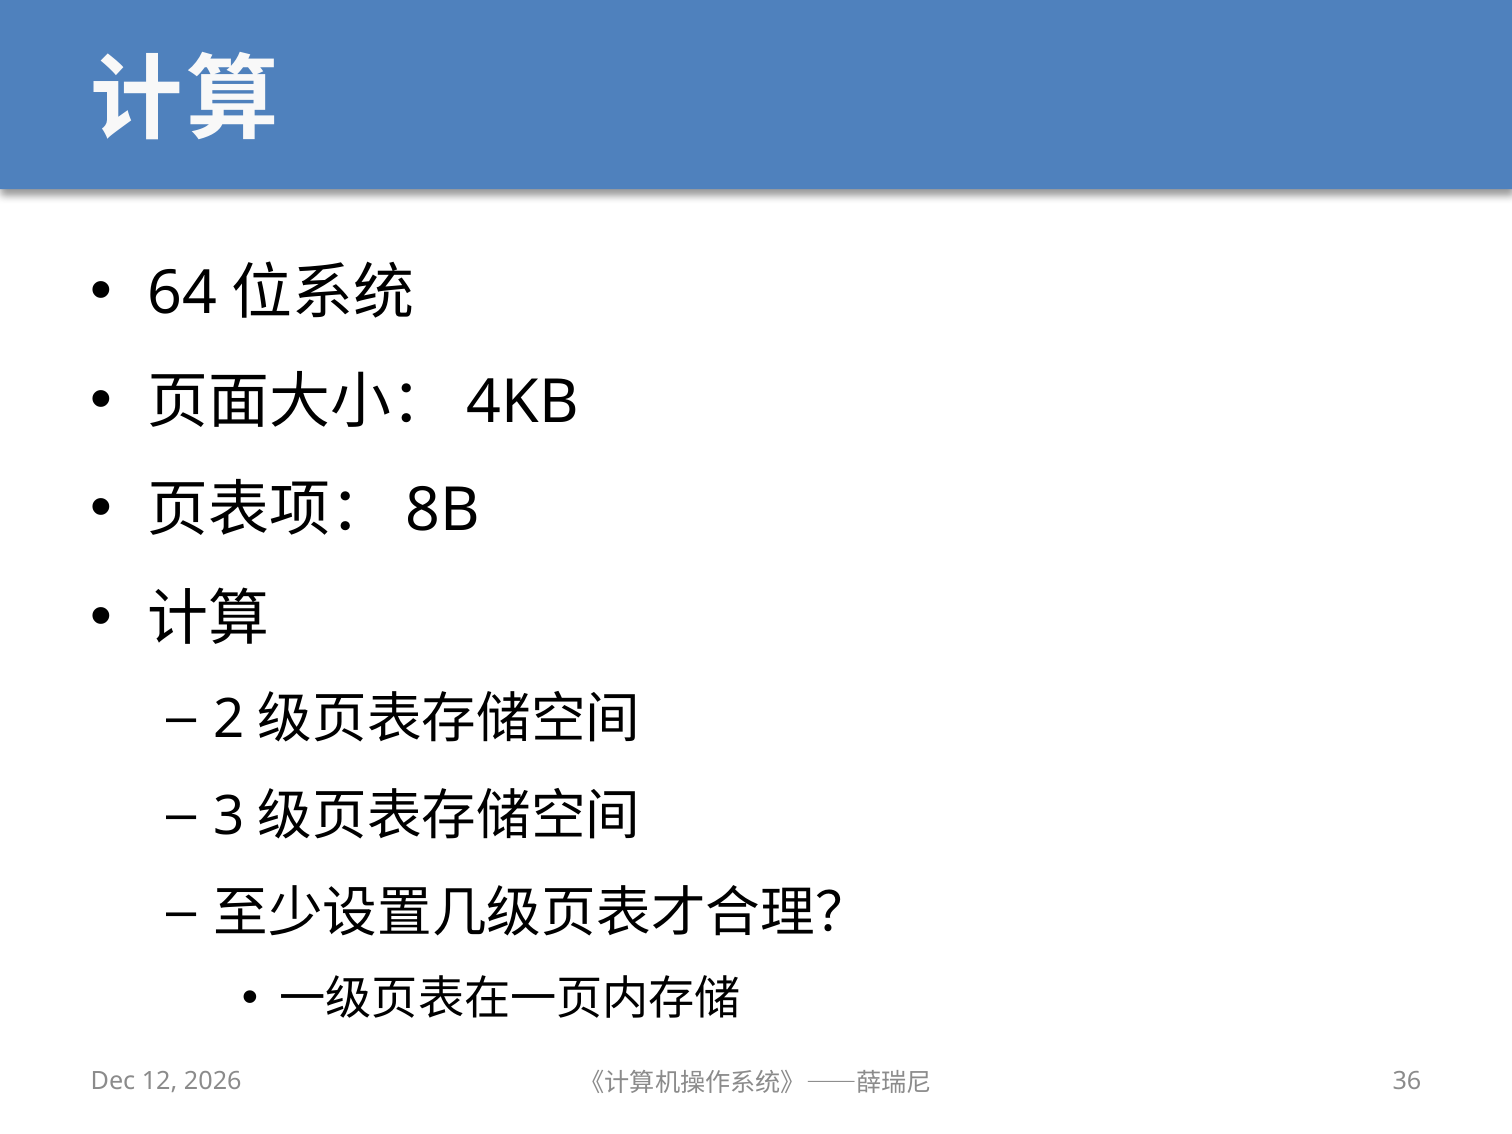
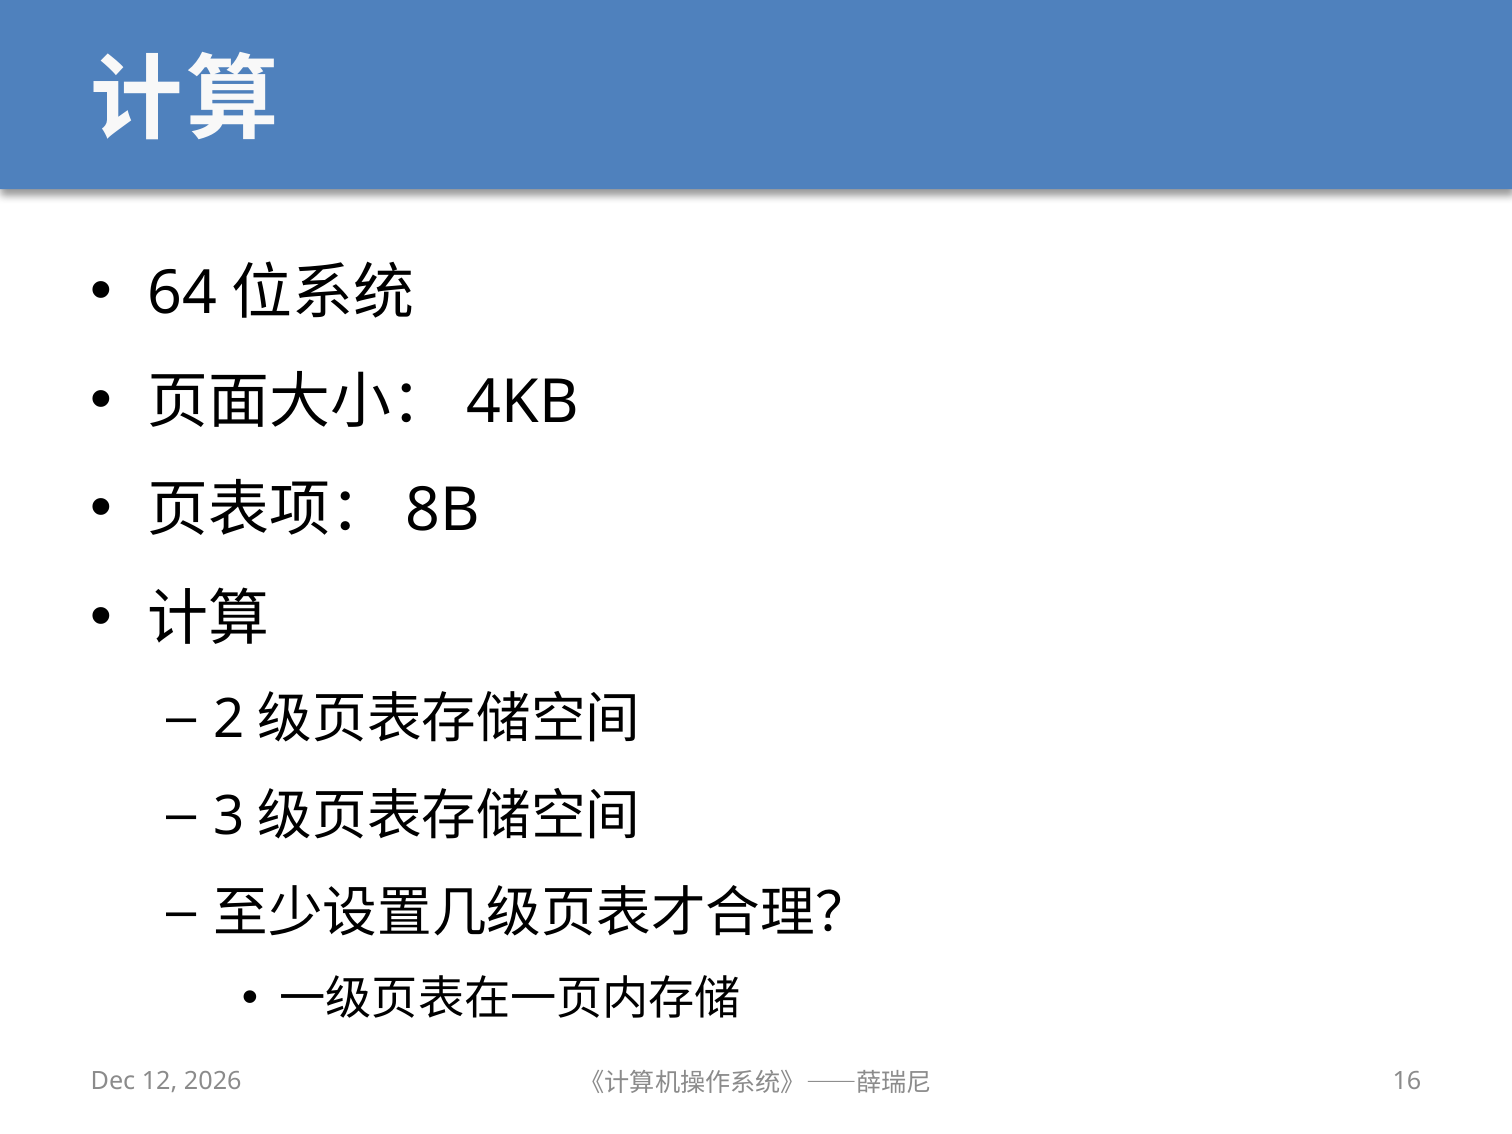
36: 36 -> 16 (1407, 1081)
